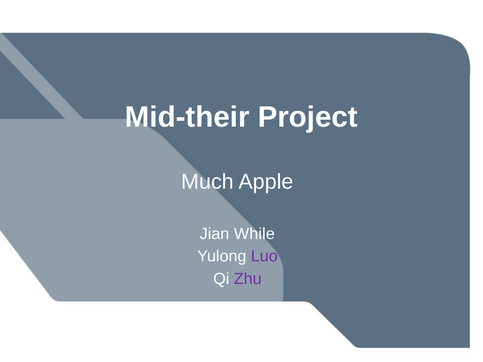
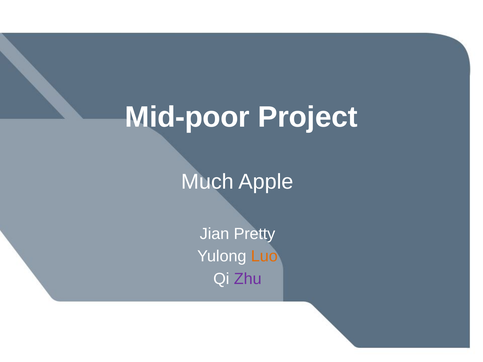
Mid-their: Mid-their -> Mid-poor (187, 117)
While: While -> Pretty (254, 234)
Luo colour: purple -> orange (264, 256)
